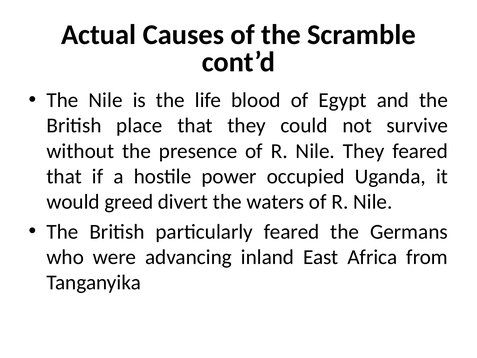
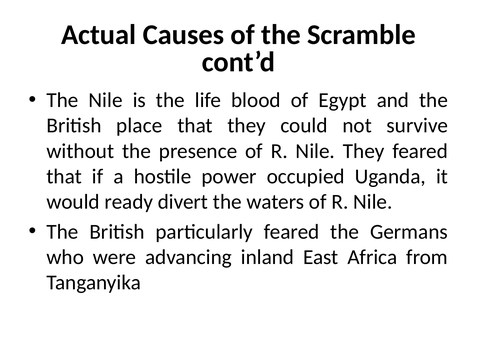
greed: greed -> ready (129, 202)
